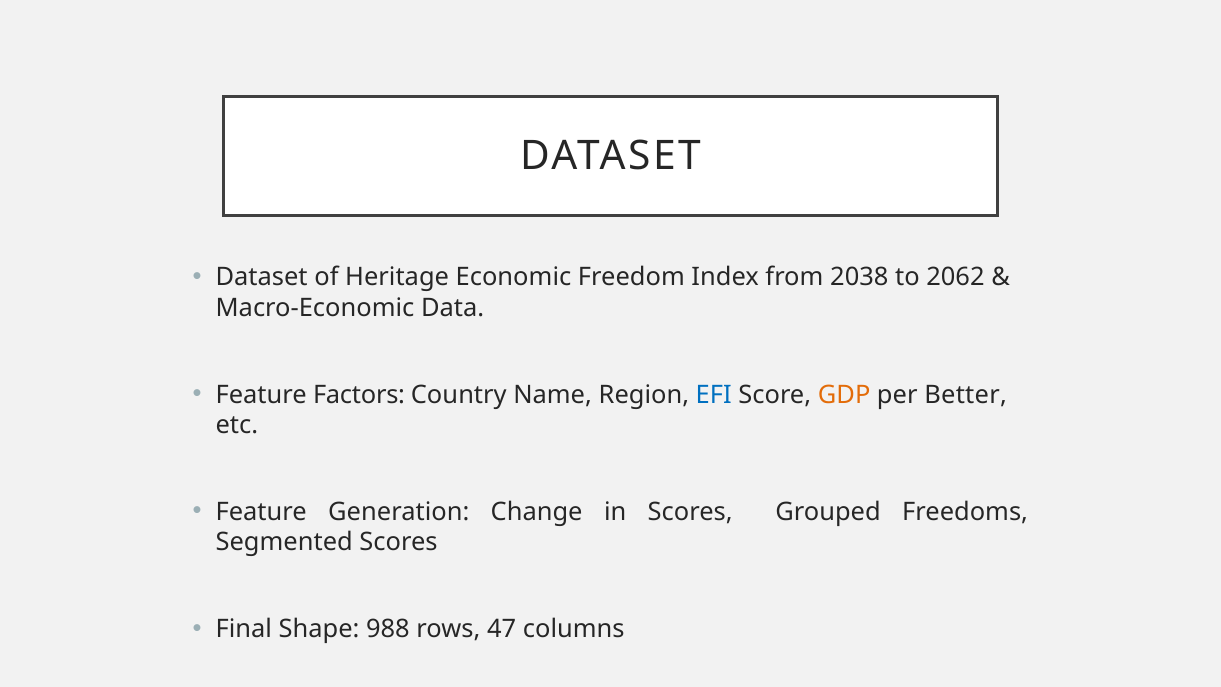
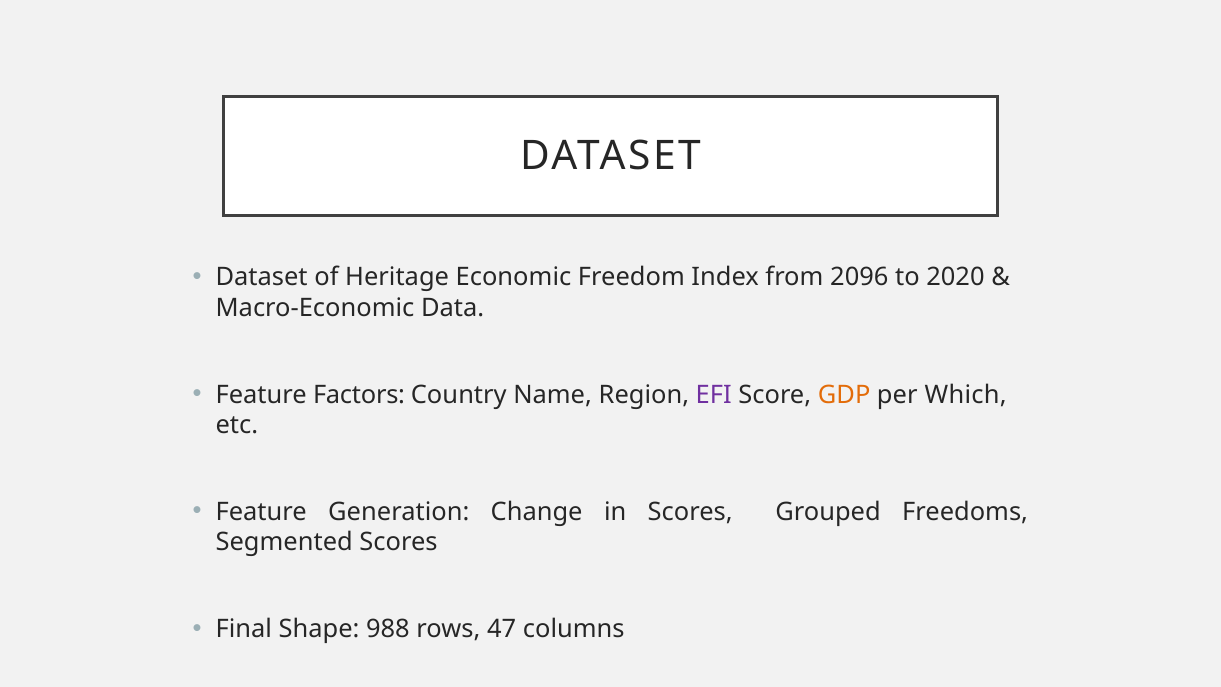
2038: 2038 -> 2096 (859, 277)
2062: 2062 -> 2020 (955, 277)
EFI colour: blue -> purple (714, 395)
Better: Better -> Which (966, 395)
